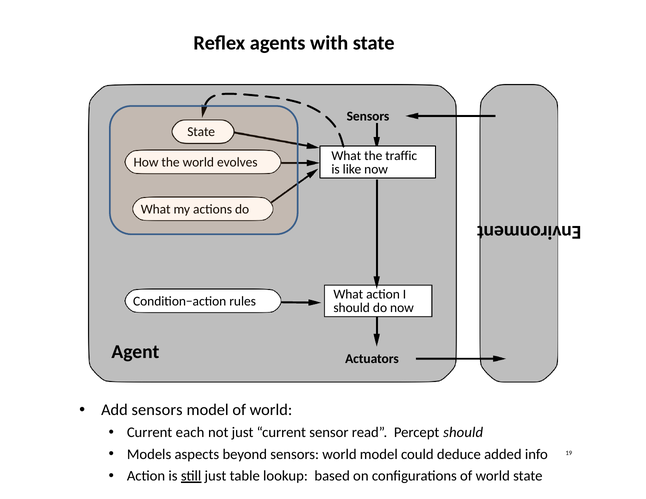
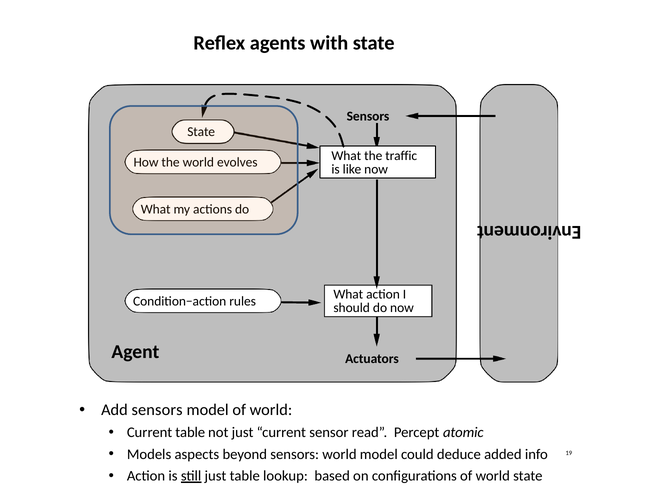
Current each: each -> table (190, 433)
Percept should: should -> atomic (463, 433)
